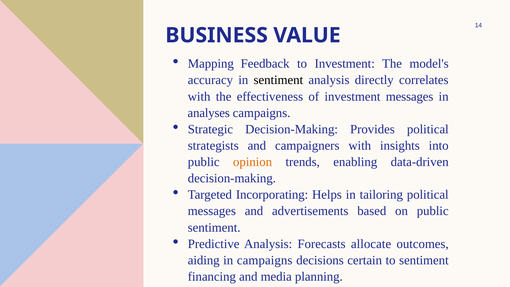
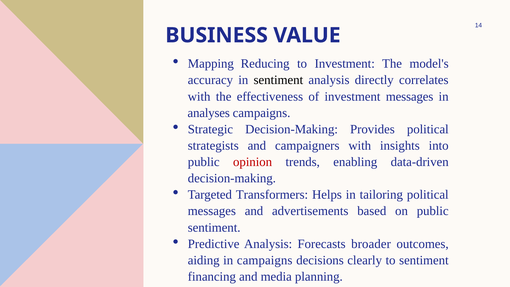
Feedback: Feedback -> Reducing (265, 64)
opinion colour: orange -> red (253, 162)
Incorporating: Incorporating -> Transformers (272, 195)
allocate: allocate -> broader (371, 244)
certain: certain -> clearly (365, 260)
